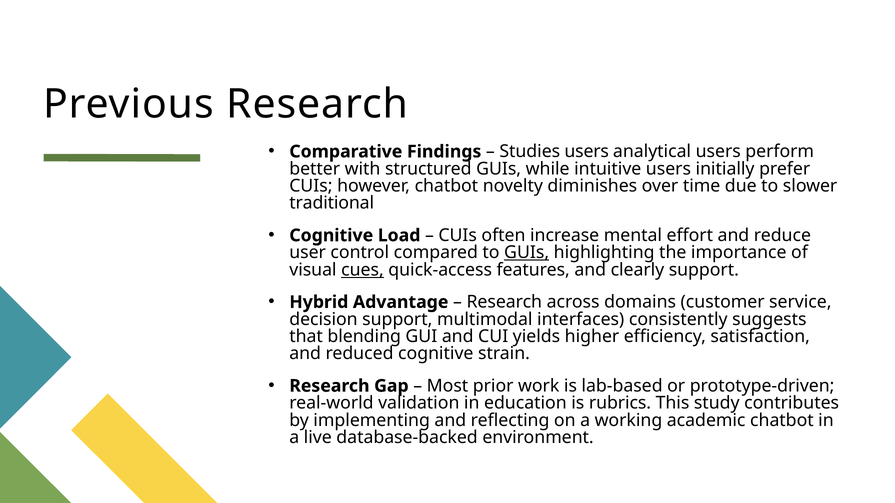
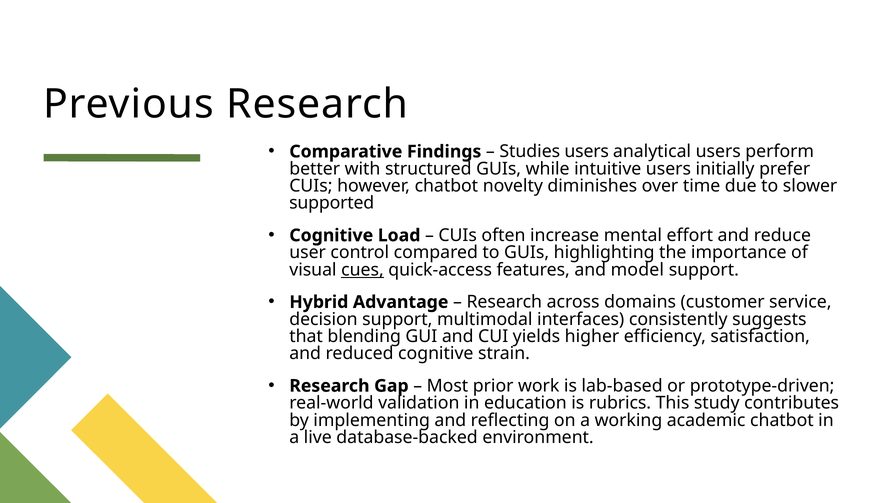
traditional: traditional -> supported (332, 203)
GUIs underline: present -> none (527, 253)
clearly: clearly -> model (637, 270)
